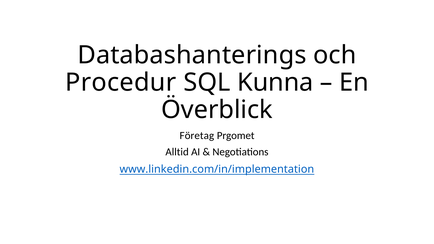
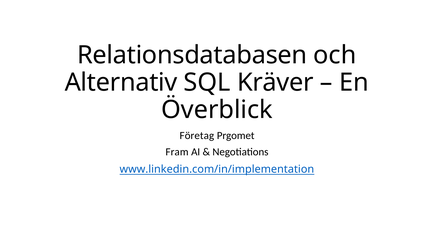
Databashanterings: Databashanterings -> Relationsdatabasen (192, 55)
Procedur: Procedur -> Alternativ (121, 82)
Kunna: Kunna -> Kräver (275, 82)
Alltid: Alltid -> Fram (177, 152)
